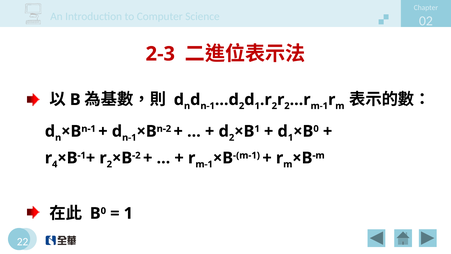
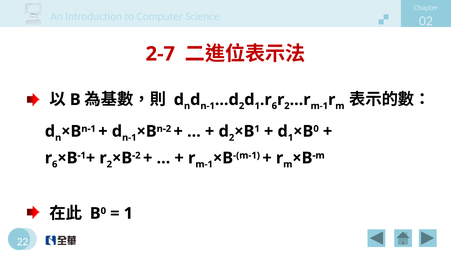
2-3: 2-3 -> 2-7 (160, 54)
2: 2 -> 6 (274, 106)
4: 4 -> 6 (55, 164)
